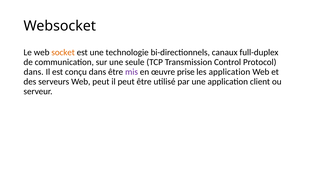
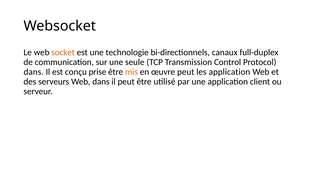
conçu dans: dans -> prise (98, 72)
mis colour: purple -> orange (132, 72)
œuvre prise: prise -> peut (186, 72)
Web peut: peut -> dans (101, 81)
